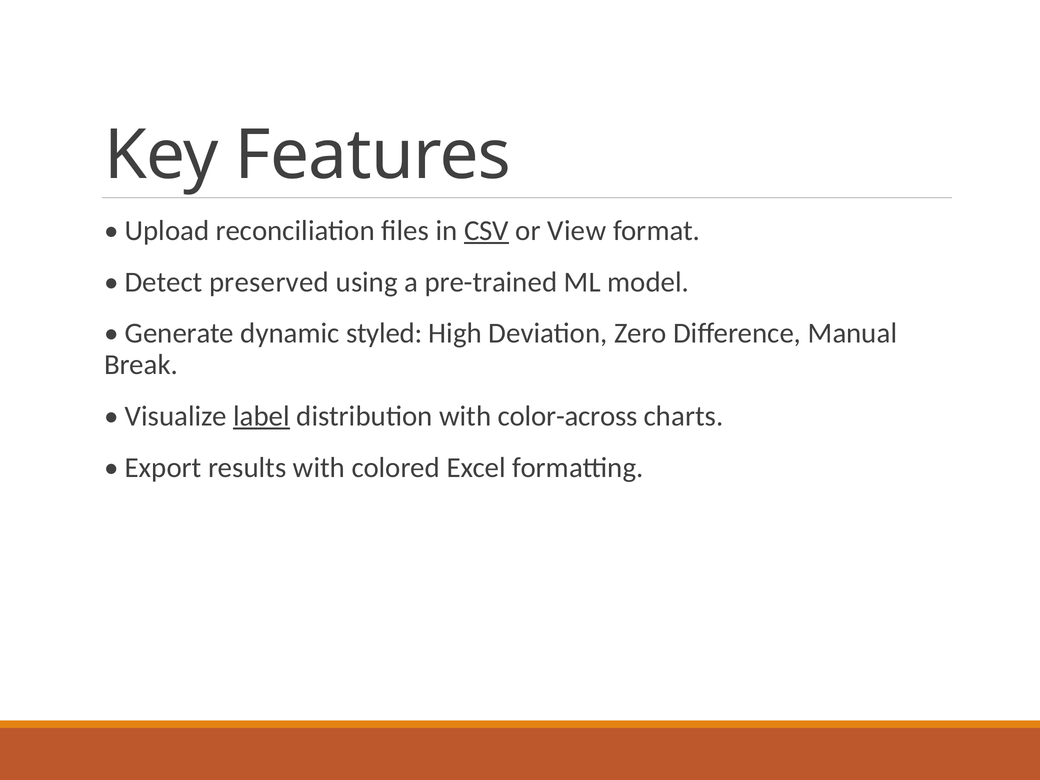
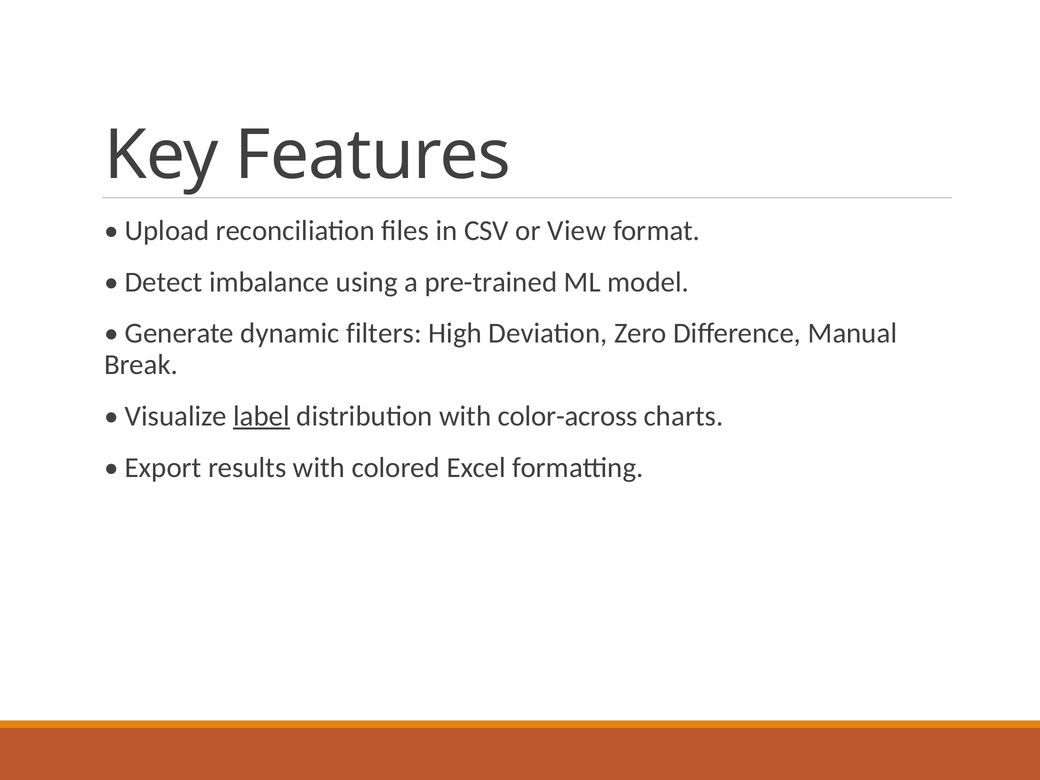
CSV underline: present -> none (486, 231)
preserved: preserved -> imbalance (269, 282)
styled: styled -> filters (384, 333)
